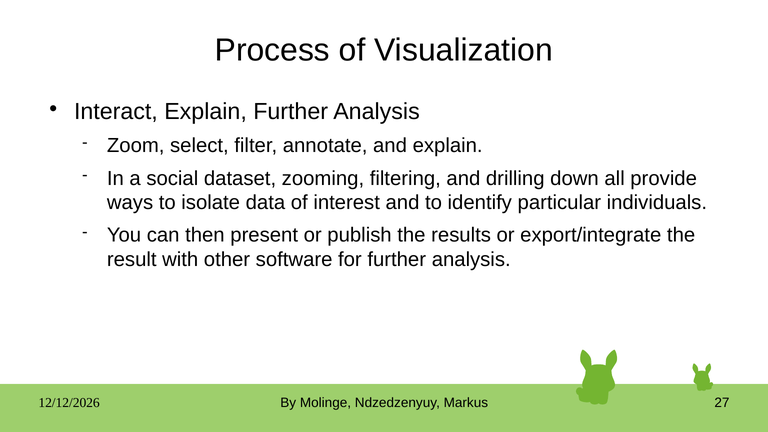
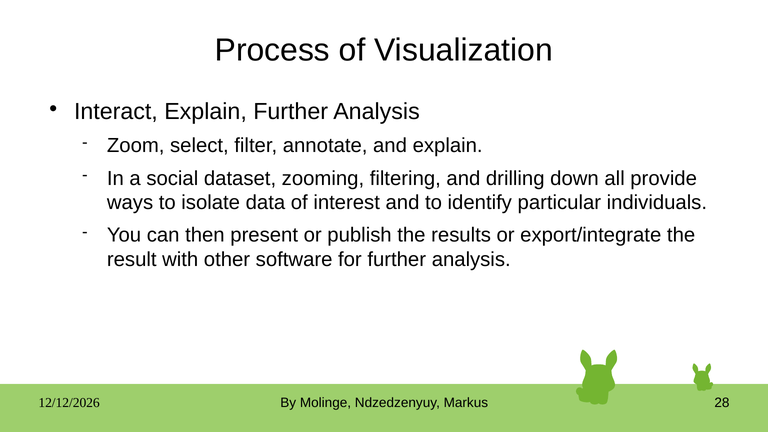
27: 27 -> 28 (722, 403)
